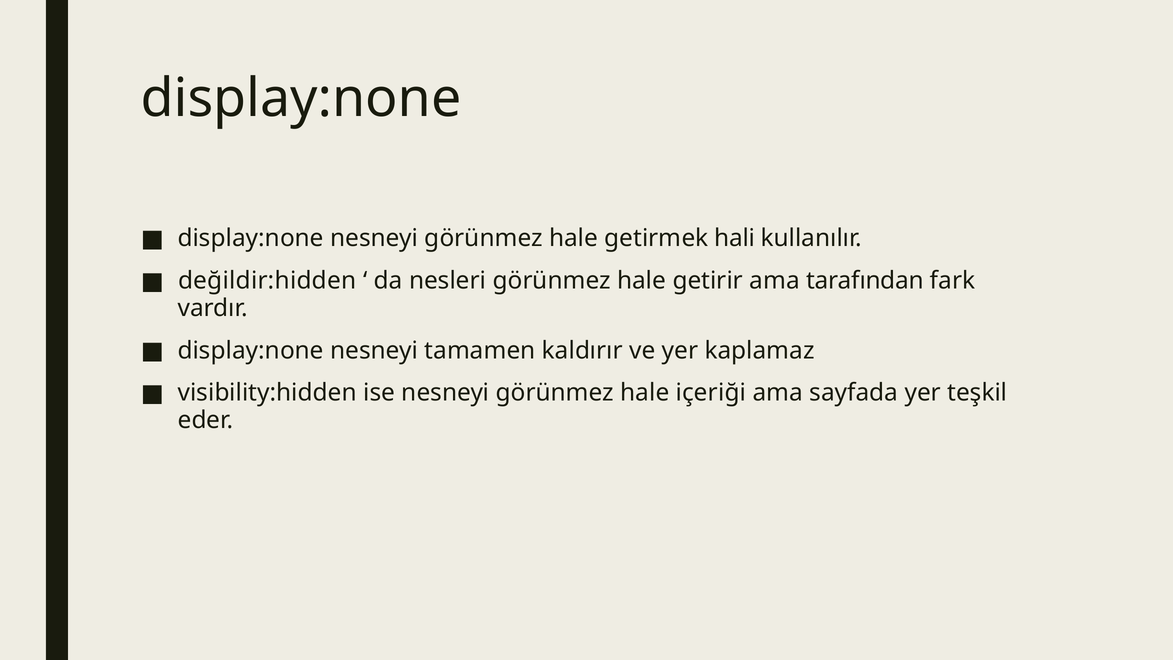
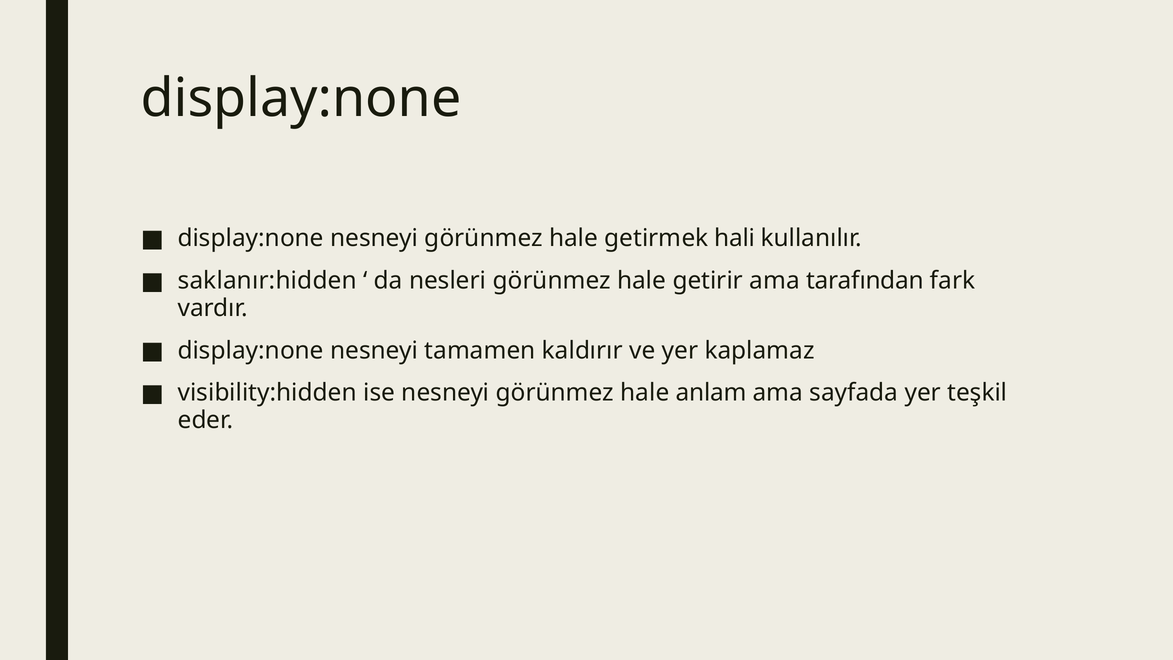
değildir:hidden: değildir:hidden -> saklanır:hidden (267, 281)
içeriği: içeriği -> anlam (711, 393)
